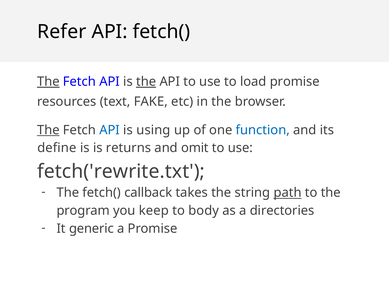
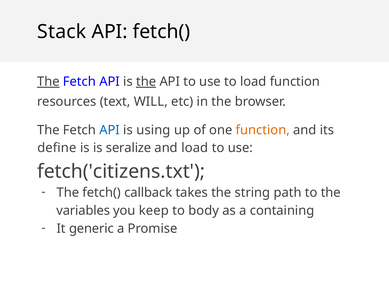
Refer: Refer -> Stack (62, 32)
load promise: promise -> function (295, 82)
FAKE: FAKE -> WILL (151, 102)
The underline: present -> none (48, 130)
function colour: blue -> orange (263, 130)
returns: returns -> seralize (129, 148)
and omit: omit -> load (195, 148)
fetch('rewrite.txt: fetch('rewrite.txt -> fetch('citizens.txt (121, 171)
path underline: present -> none (288, 193)
program: program -> variables (83, 210)
directories: directories -> containing (282, 210)
